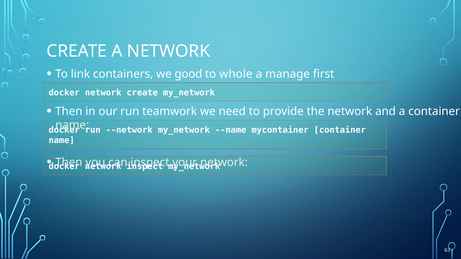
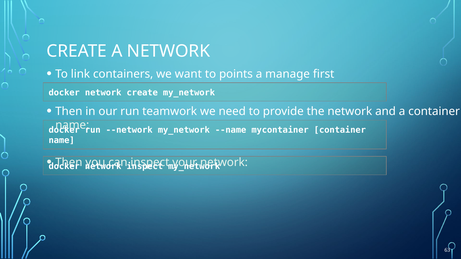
good: good -> want (188, 74)
whole: whole -> points (236, 74)
